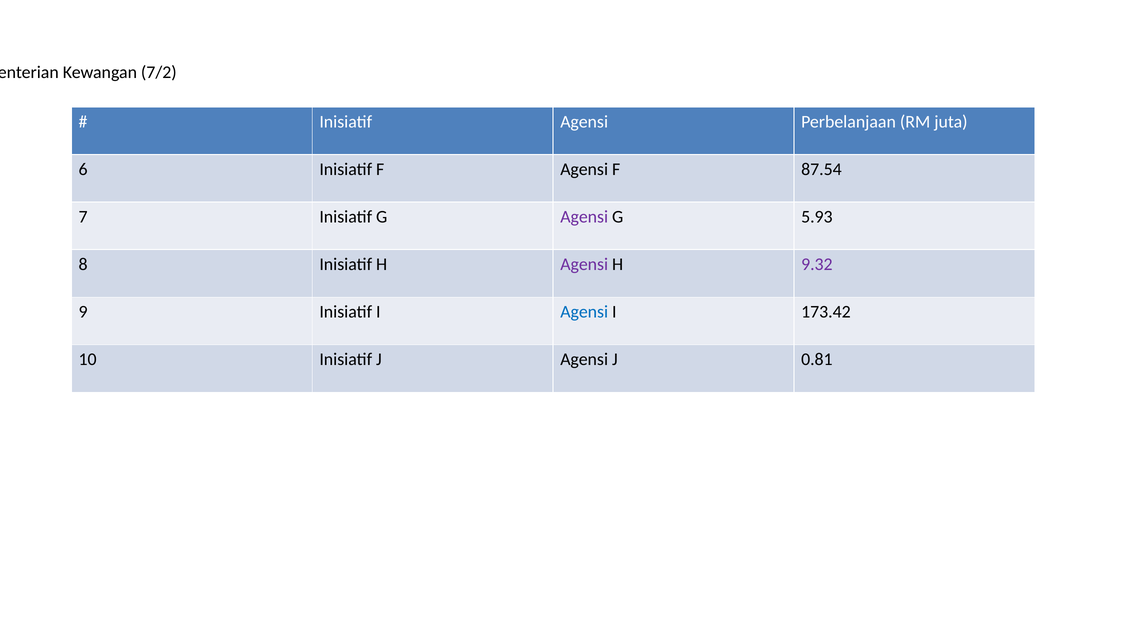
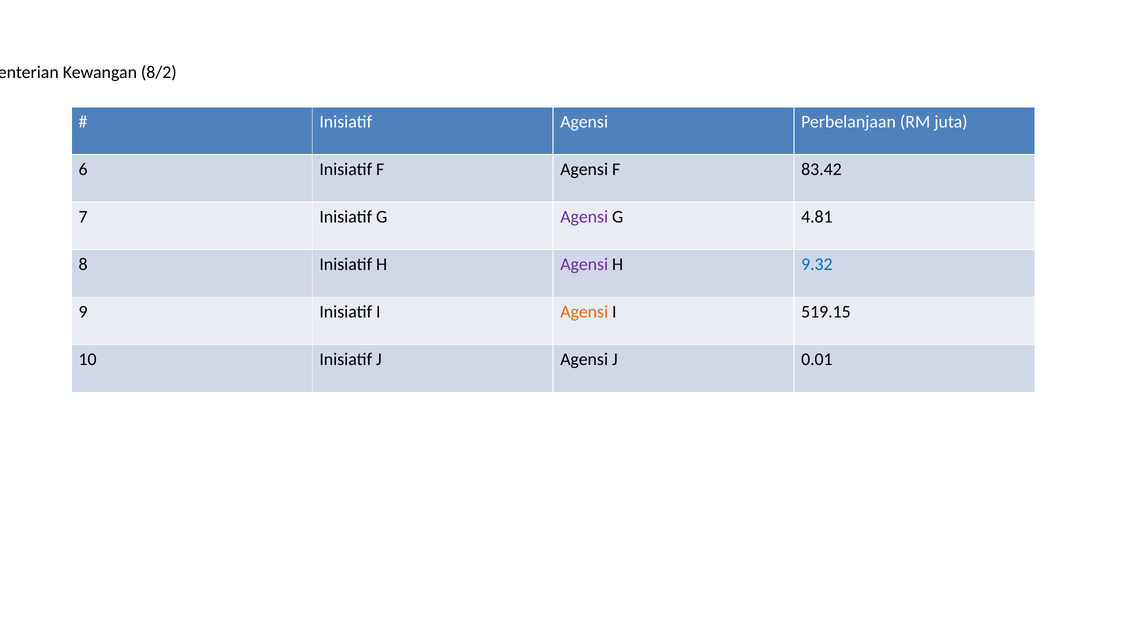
7/2: 7/2 -> 8/2 (159, 73)
87.54: 87.54 -> 83.42 (821, 169)
5.93: 5.93 -> 4.81 (817, 217)
9.32 colour: purple -> blue (817, 264)
Agensi colour: blue -> orange (584, 312)
173.42: 173.42 -> 519.15 (826, 312)
0.81: 0.81 -> 0.01 (817, 360)
